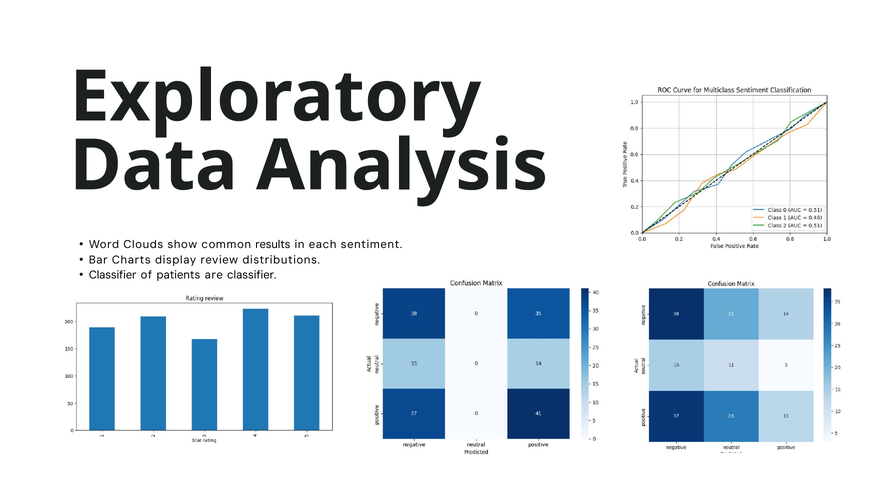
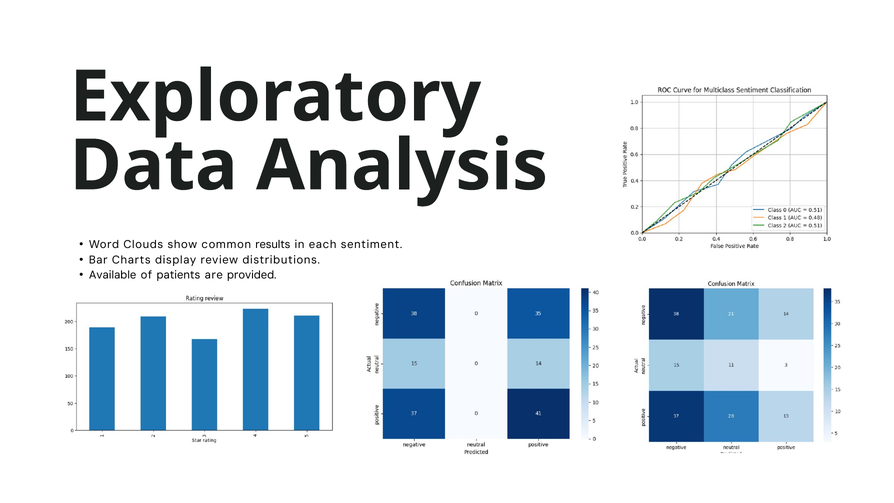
Classifier: Classifier -> Available (113, 275)
are classifier: classifier -> provided (252, 275)
